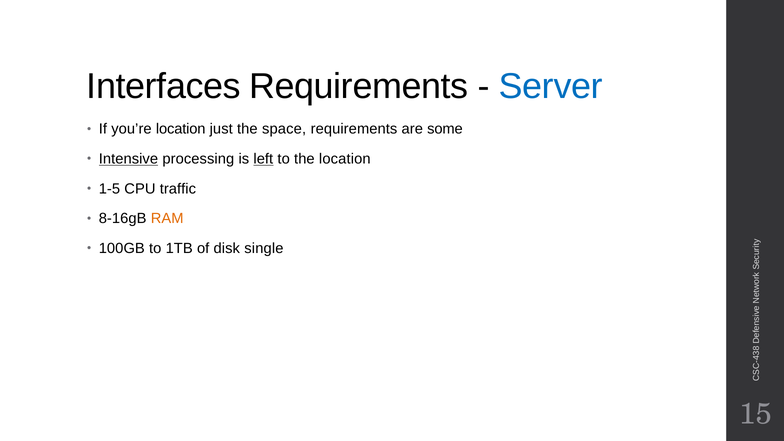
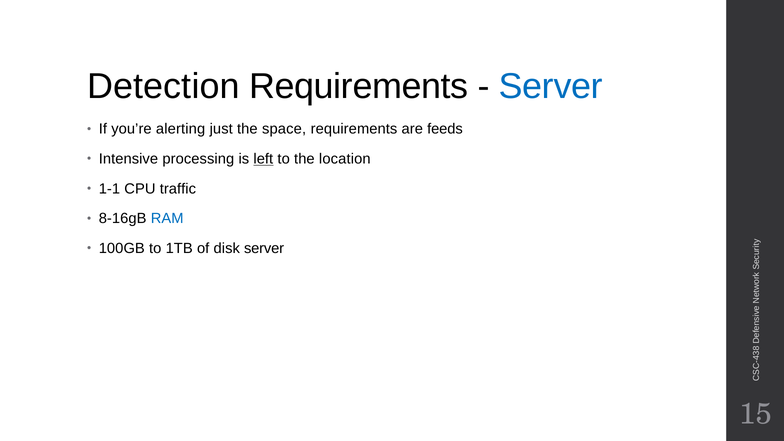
Interfaces: Interfaces -> Detection (163, 86)
you’re location: location -> alerting (181, 129)
some: some -> feeds (445, 129)
Intensive underline: present -> none (128, 159)
1-5: 1-5 -> 1-1 (109, 189)
RAM colour: orange -> blue (167, 219)
disk single: single -> server (264, 248)
